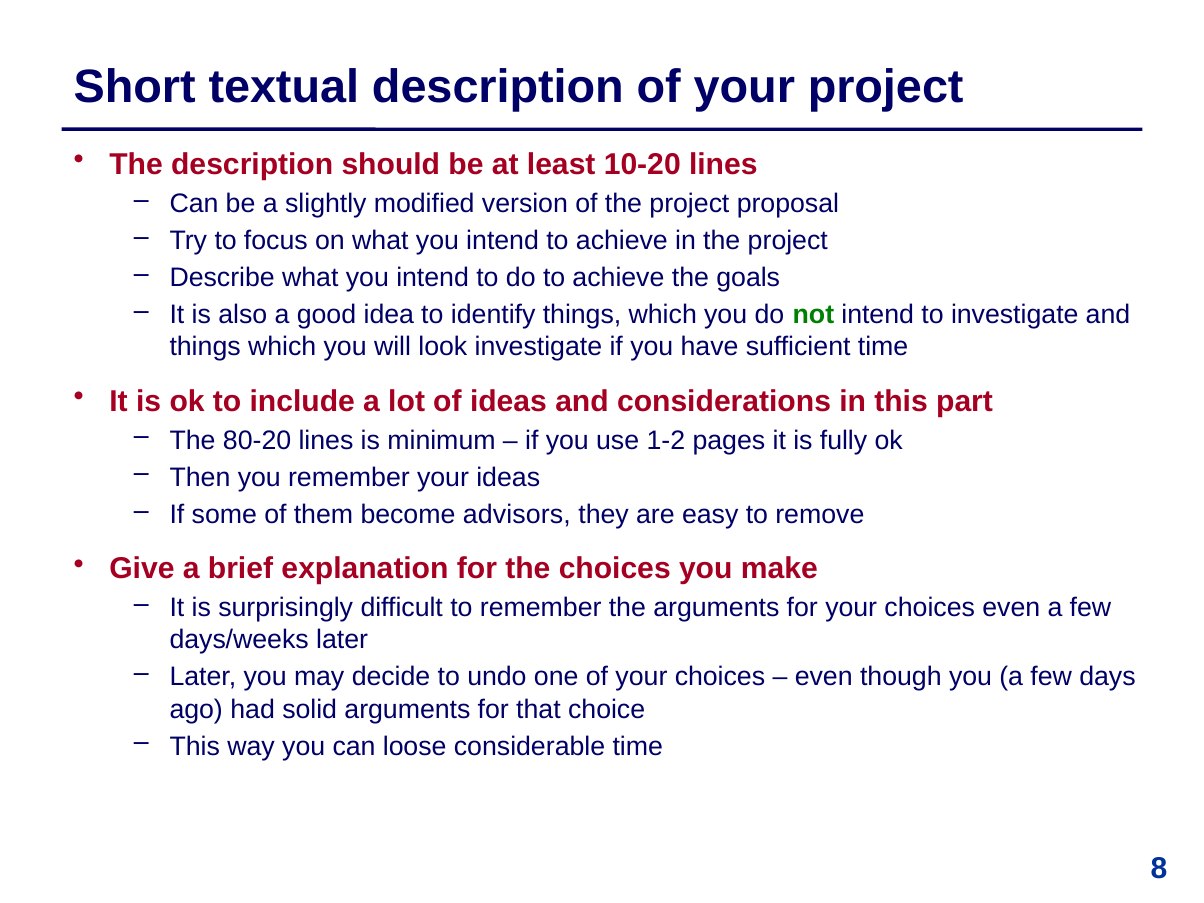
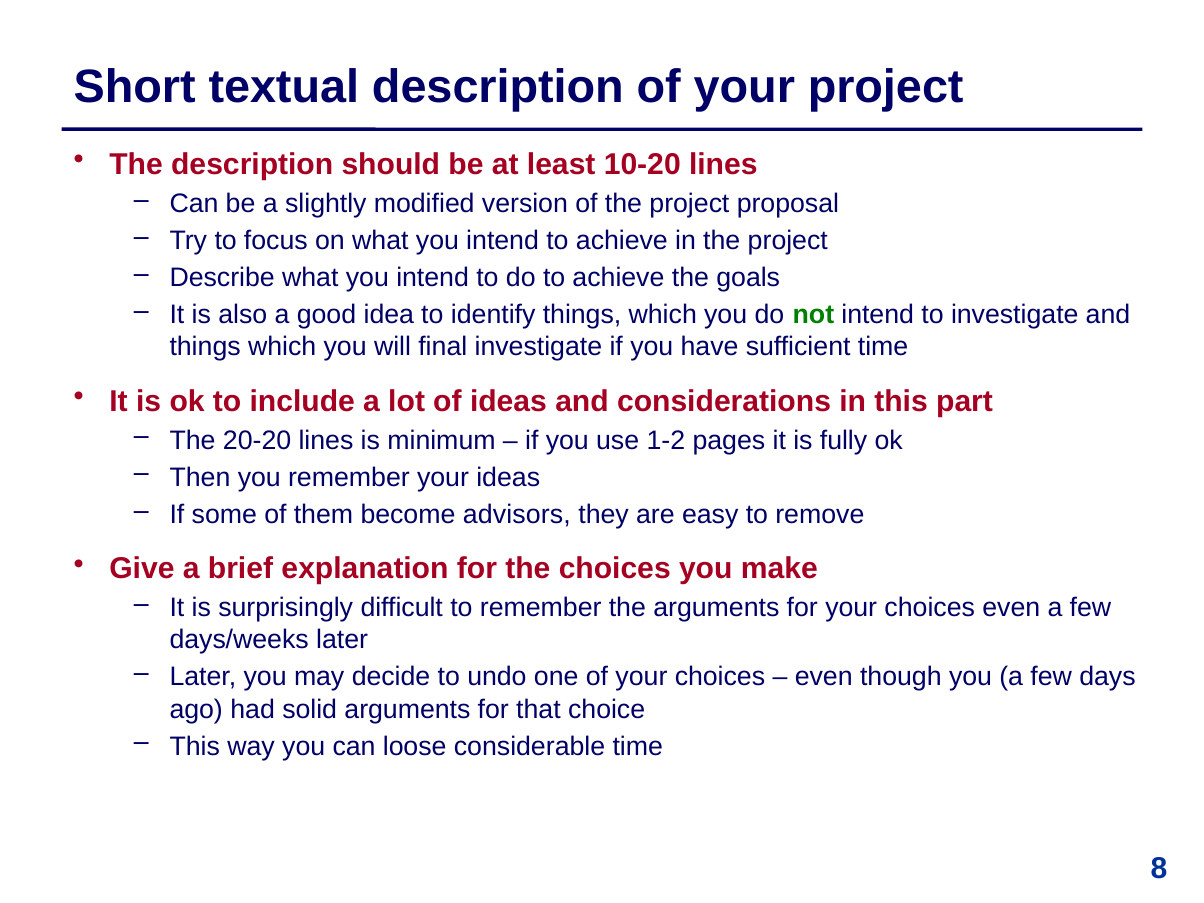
look: look -> final (443, 347)
80-20: 80-20 -> 20-20 (257, 440)
